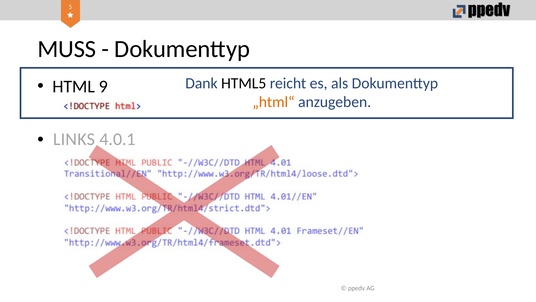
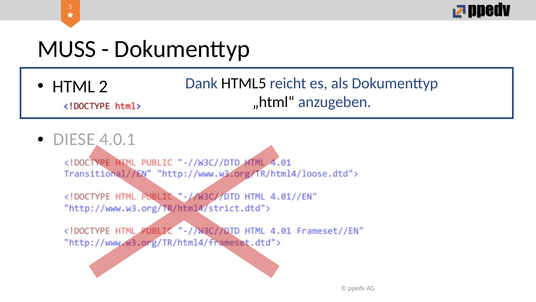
9: 9 -> 2 (104, 86)
„html“ colour: orange -> black (273, 102)
LINKS: LINKS -> DIESE (74, 139)
